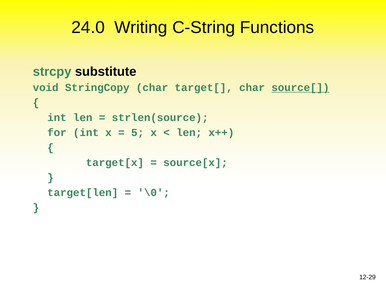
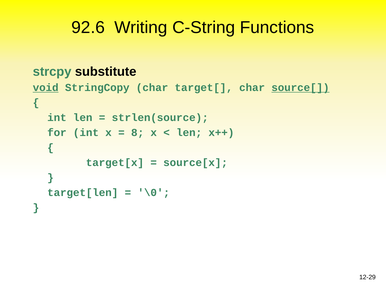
24.0: 24.0 -> 92.6 (88, 28)
void underline: none -> present (46, 88)
5: 5 -> 8 (138, 133)
